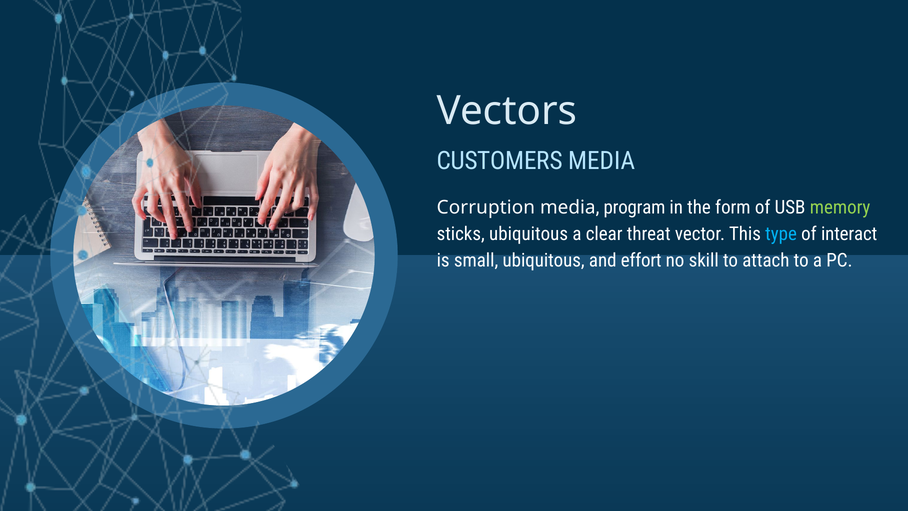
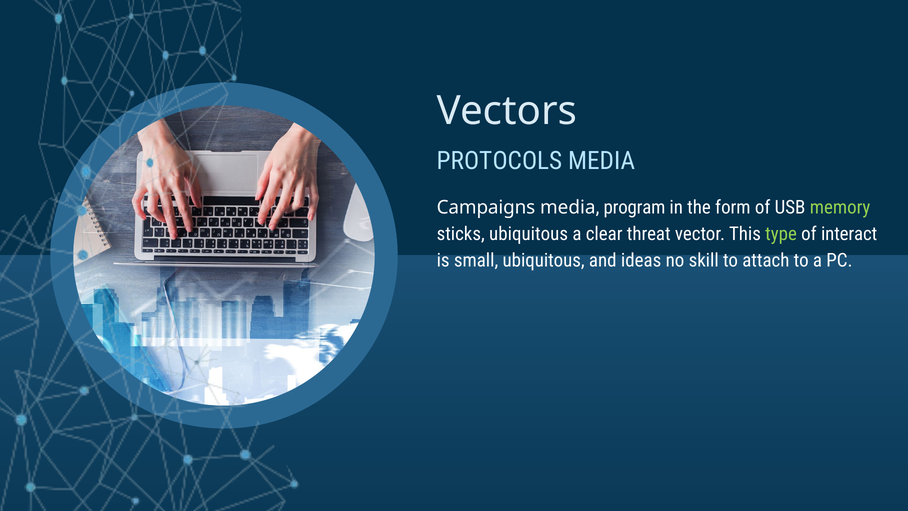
CUSTOMERS: CUSTOMERS -> PROTOCOLS (500, 161)
Corruption: Corruption -> Campaigns (486, 207)
type colour: light blue -> light green (781, 234)
effort: effort -> ideas (641, 260)
